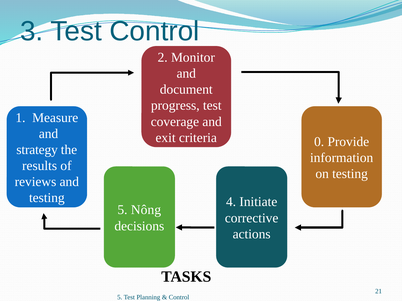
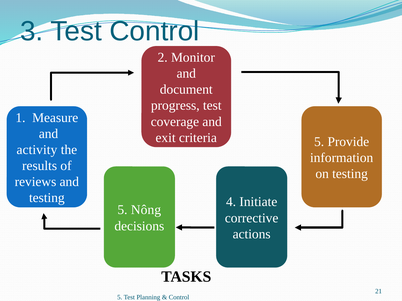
criteria 0: 0 -> 5 (319, 142)
strategy: strategy -> activity (37, 150)
